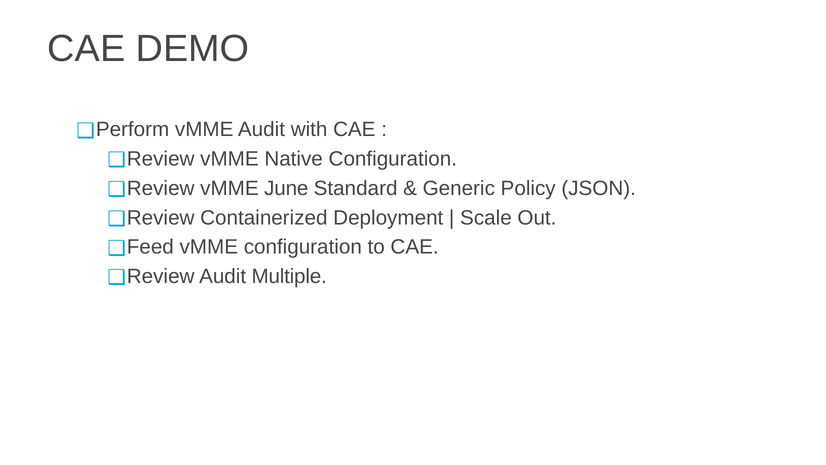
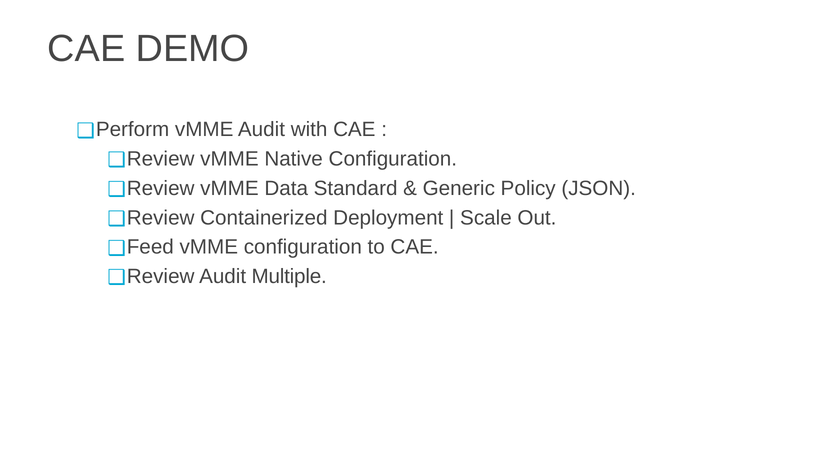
June: June -> Data (286, 188)
